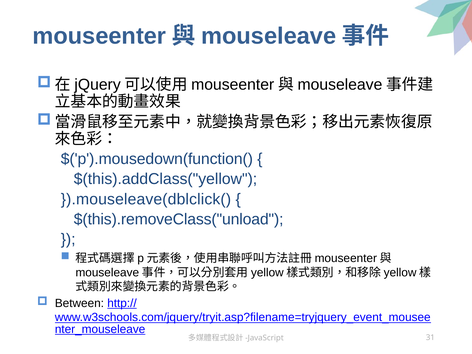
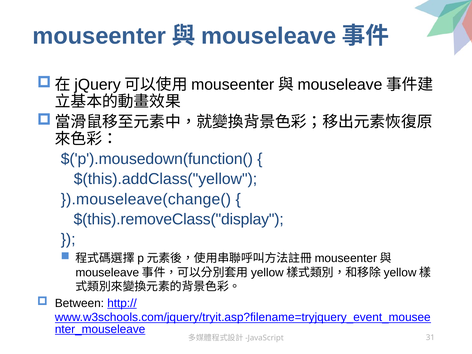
}).mouseleave(dblclick(: }).mouseleave(dblclick( -> }).mouseleave(change( (146, 199)
$(this).removeClass("unload: $(this).removeClass("unload -> $(this).removeClass("display (179, 219)
